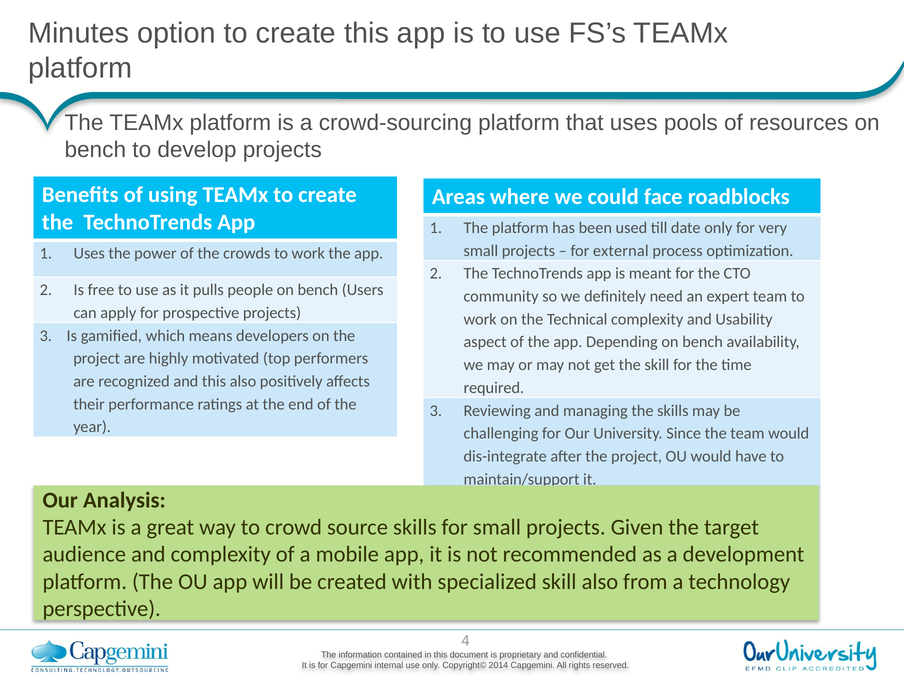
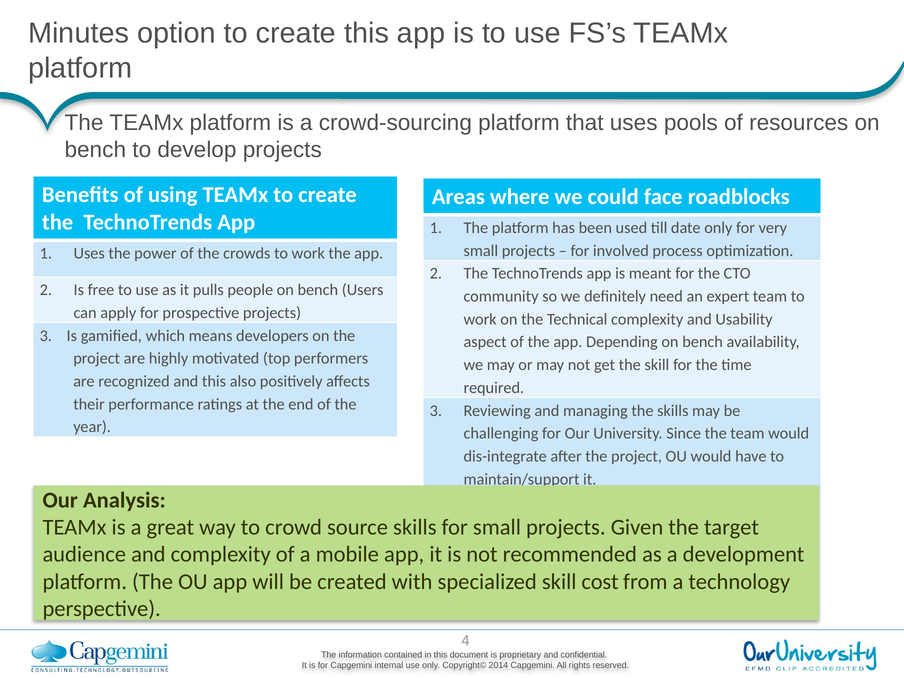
external: external -> involved (621, 251)
skill also: also -> cost (600, 582)
